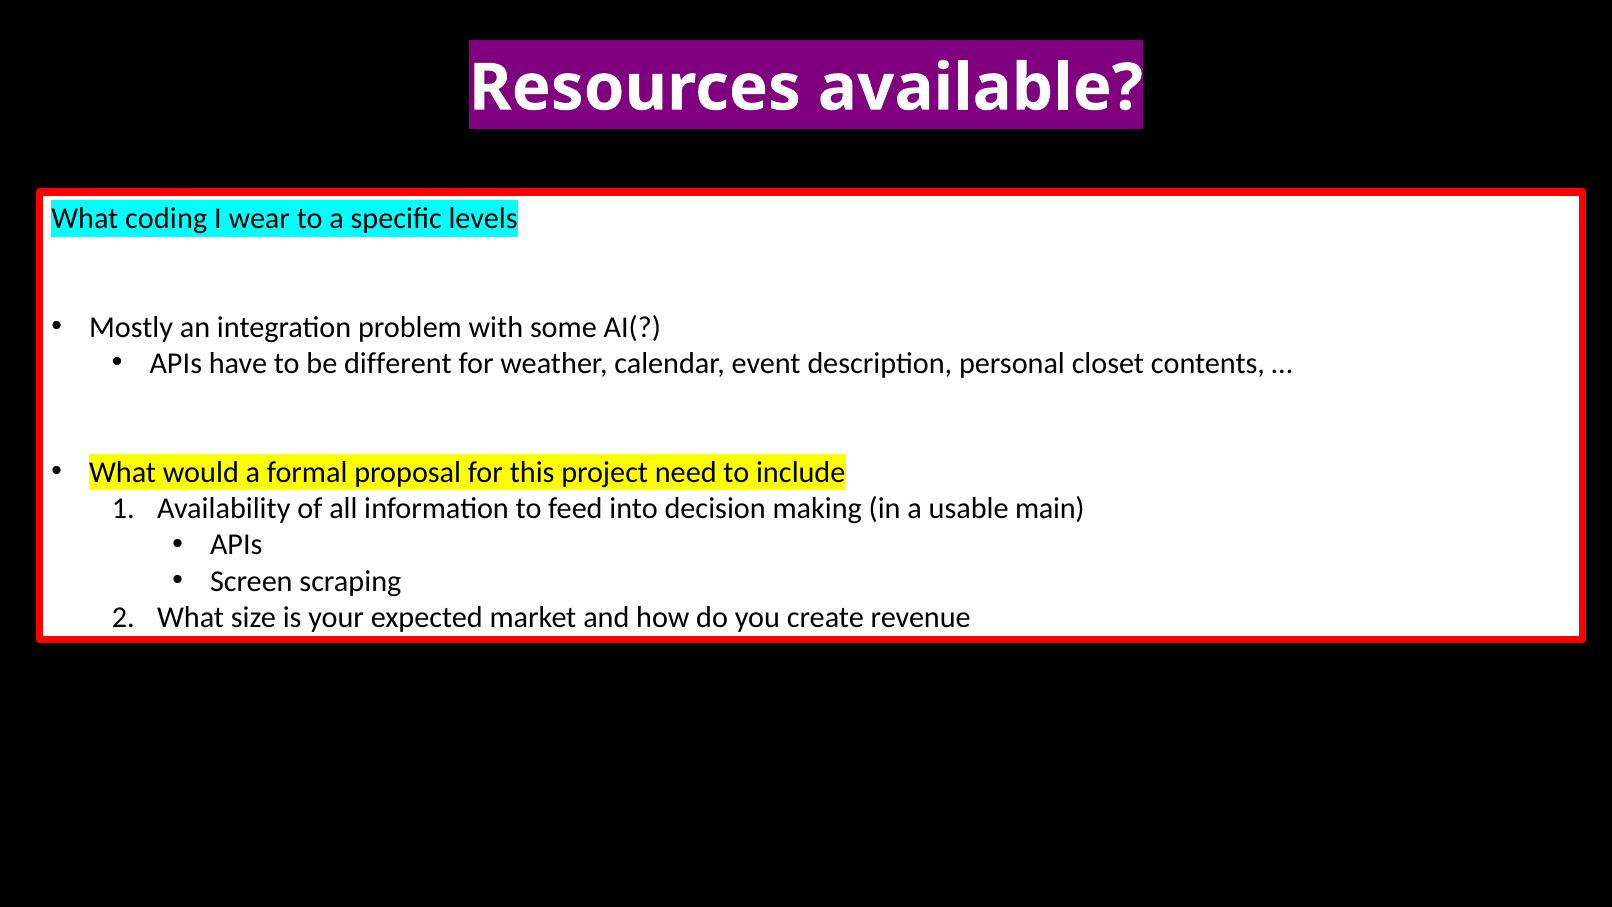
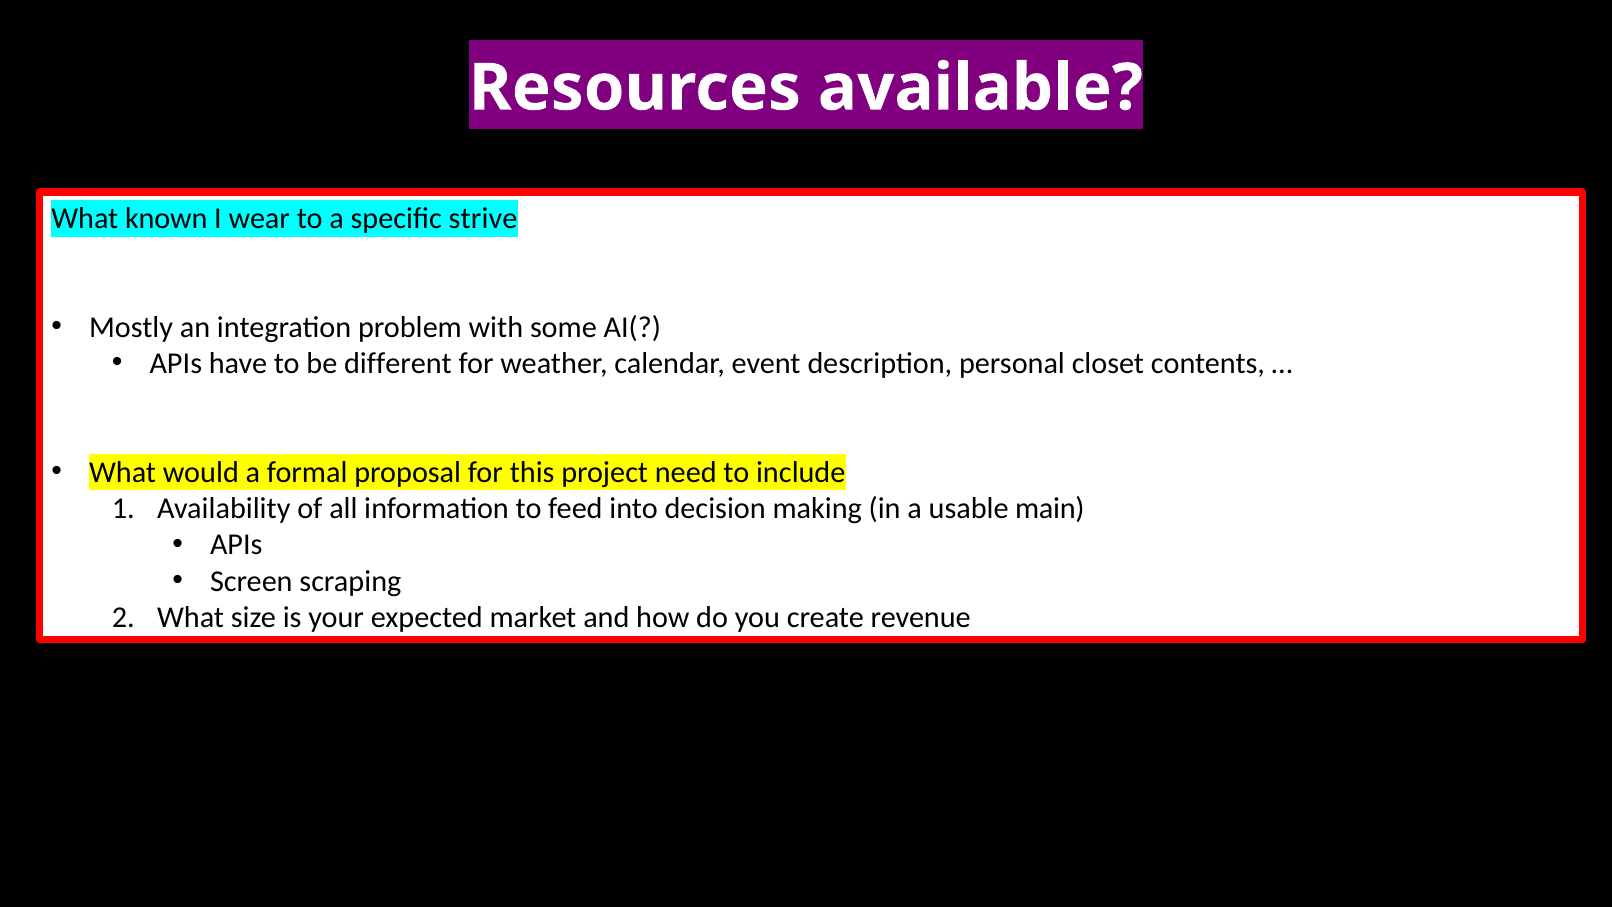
coding: coding -> known (166, 218)
levels: levels -> strive (483, 218)
